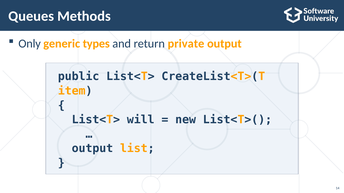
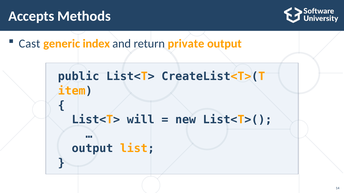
Queues: Queues -> Accepts (31, 16)
Only: Only -> Cast (29, 44)
types: types -> index (96, 44)
